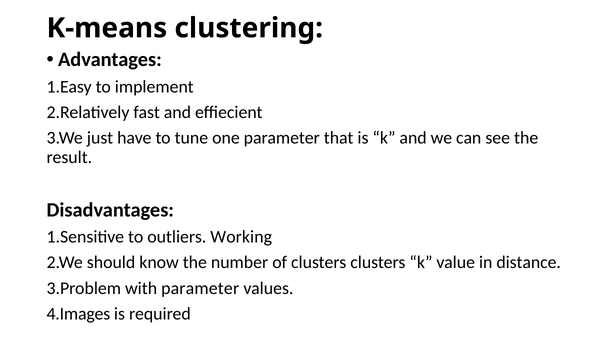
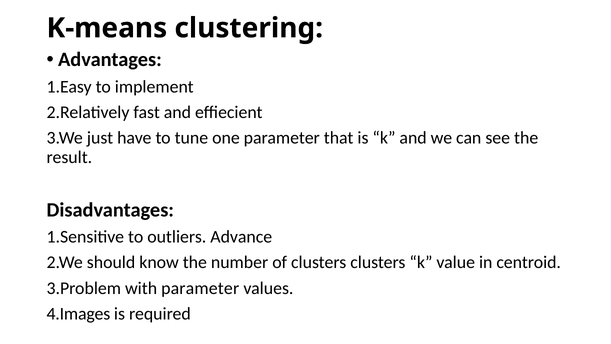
Working: Working -> Advance (241, 237)
distance: distance -> centroid (529, 262)
